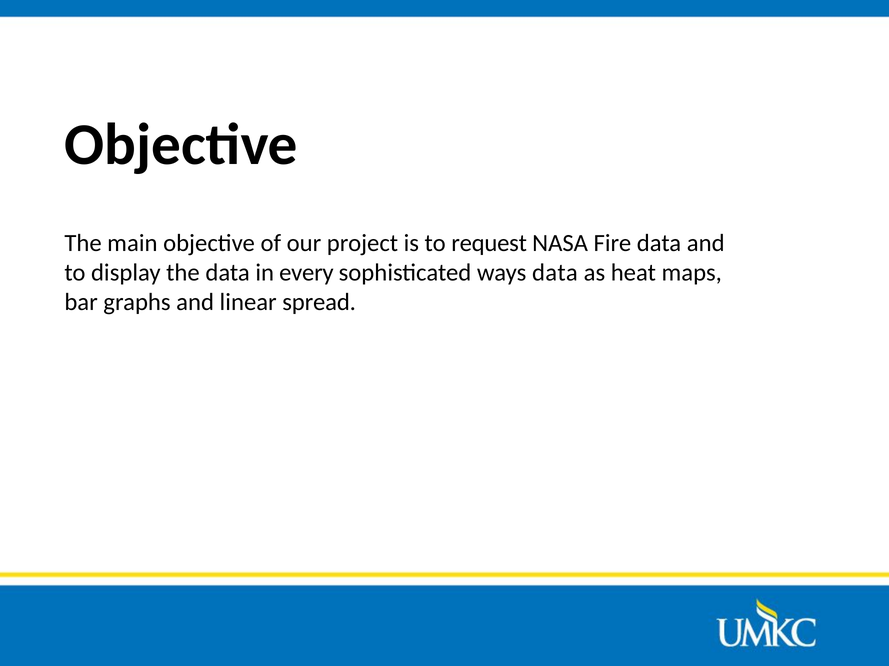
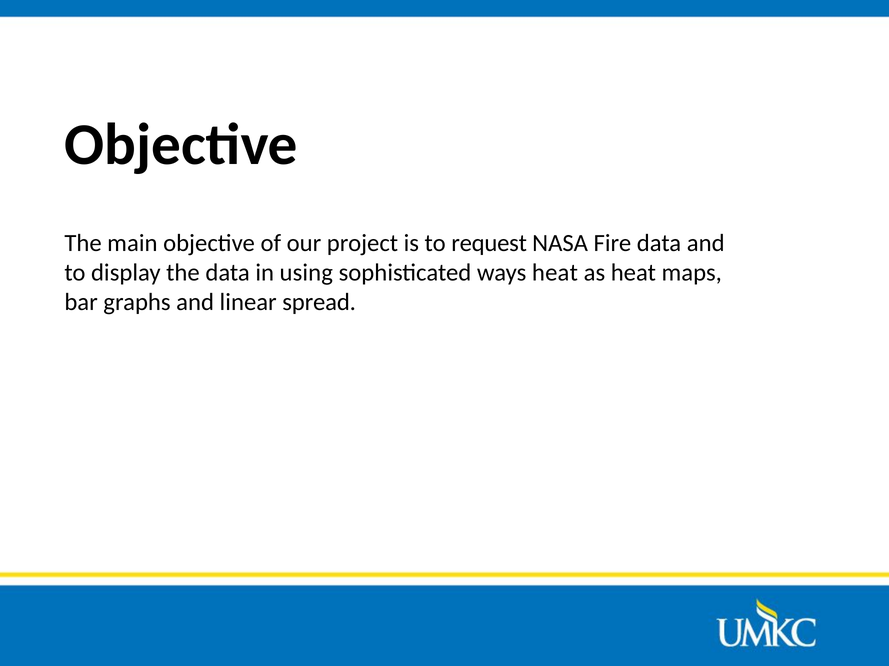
every: every -> using (306, 273)
ways data: data -> heat (555, 273)
